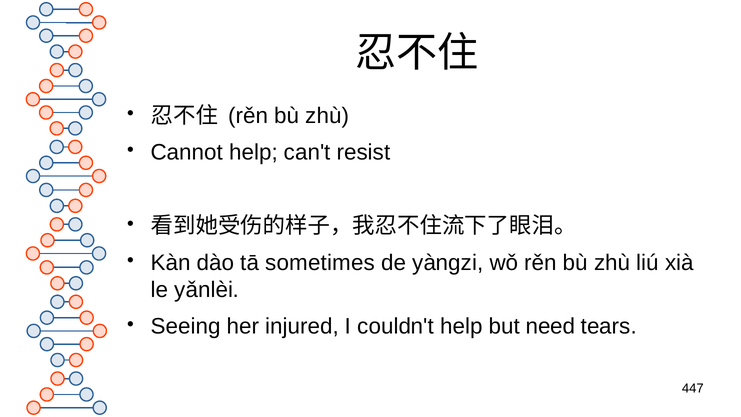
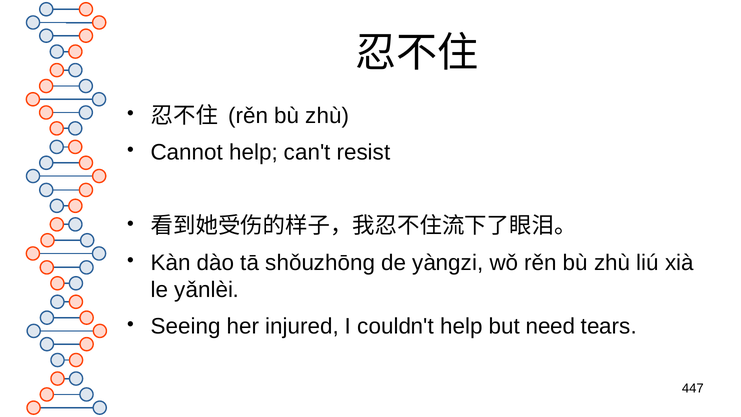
sometimes: sometimes -> shǒuzhōng (320, 263)
